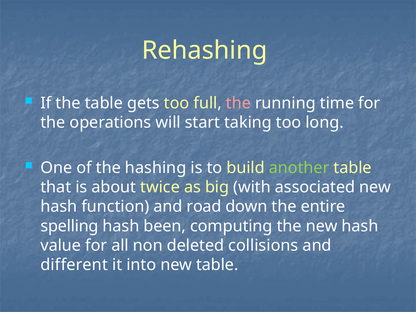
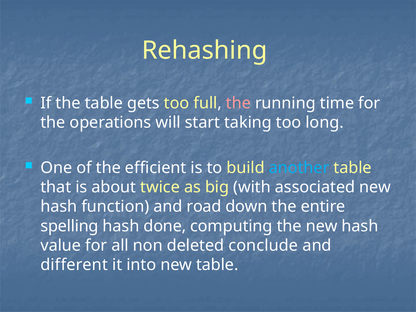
hashing: hashing -> efficient (156, 168)
another colour: light green -> light blue (299, 168)
been: been -> done (165, 226)
collisions: collisions -> conclude (263, 245)
